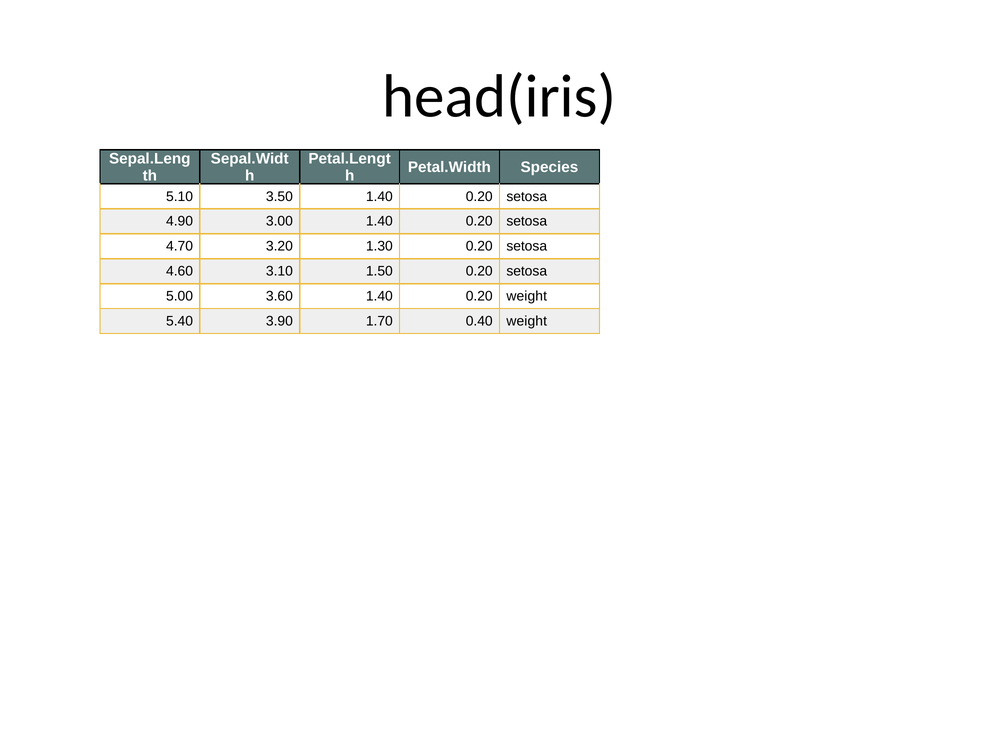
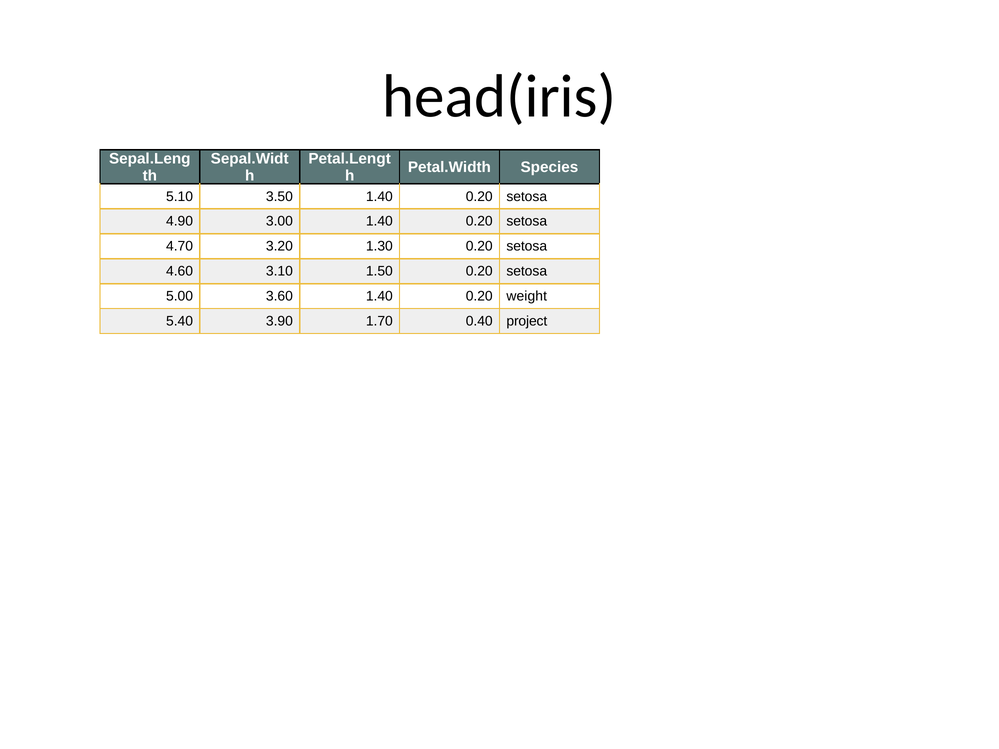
0.40 weight: weight -> project (527, 321)
